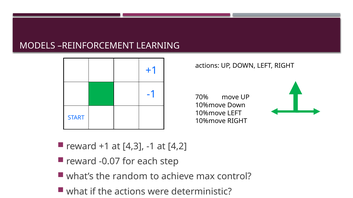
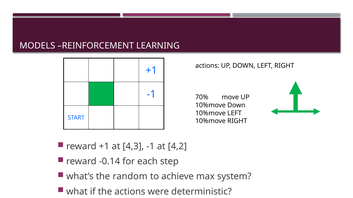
-0.07: -0.07 -> -0.14 (109, 162)
control: control -> system (234, 177)
